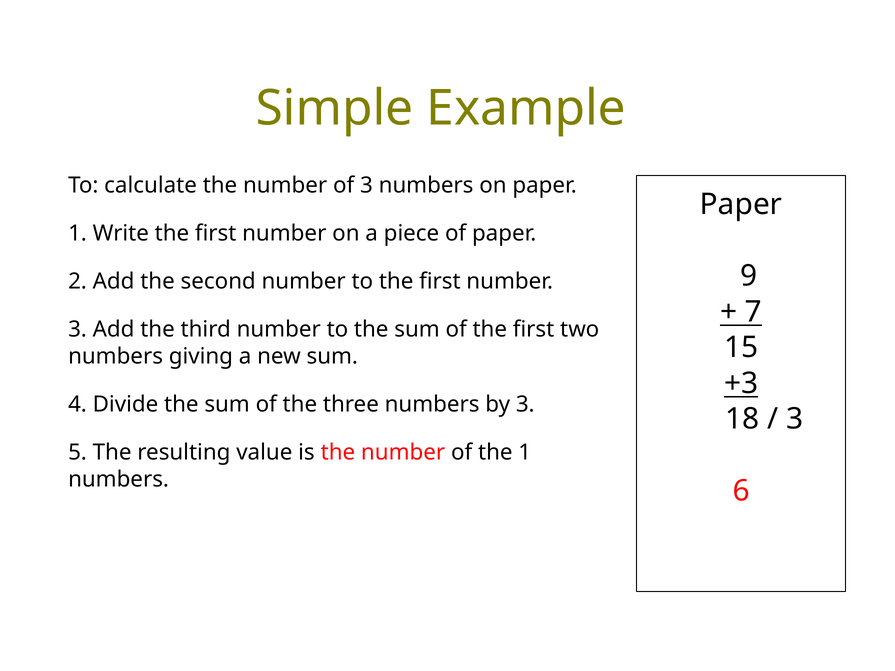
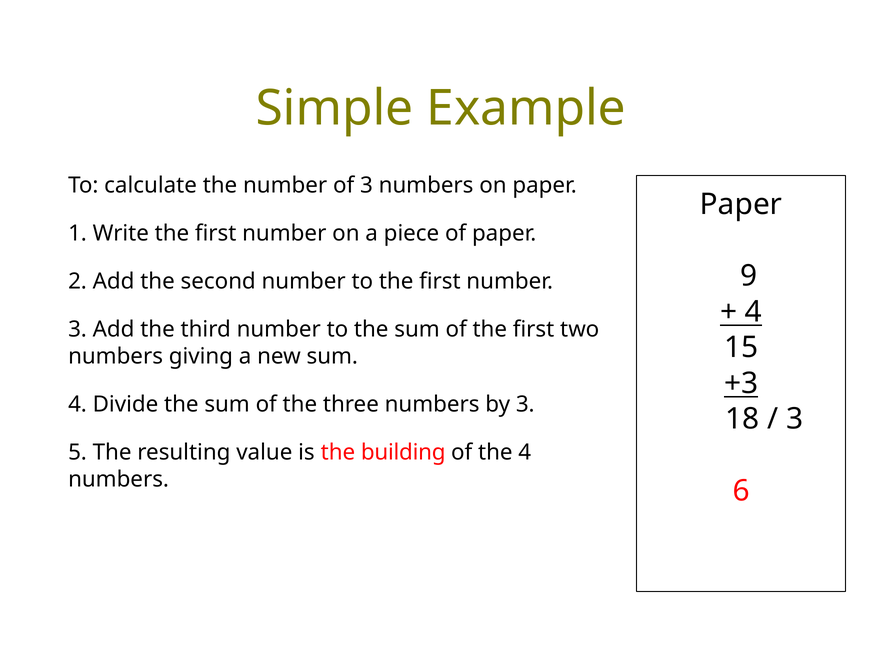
7: 7 -> 4 (753, 312)
is the number: number -> building (403, 452)
the 1: 1 -> 4 (525, 452)
